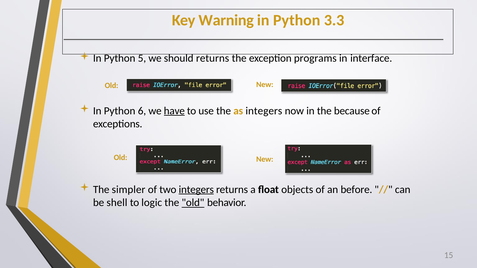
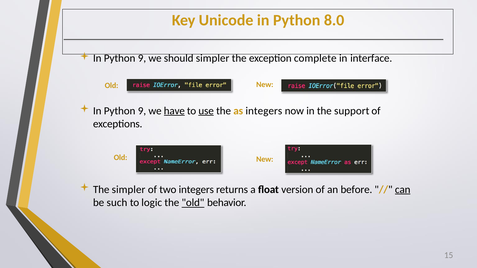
Warning: Warning -> Unicode (226, 20)
3.3: 3.3 -> 8.0 (334, 20)
5: 5 -> 9 (142, 58)
should returns: returns -> simpler (213, 58)
programs: programs -> complete (315, 58)
6: 6 -> 9 (142, 111)
use underline: none -> present (206, 111)
because: because -> support (352, 111)
integers underline: present -> none (196, 190)
objects: objects -> version (297, 190)
can underline: none -> present (403, 190)
shell: shell -> such (117, 203)
